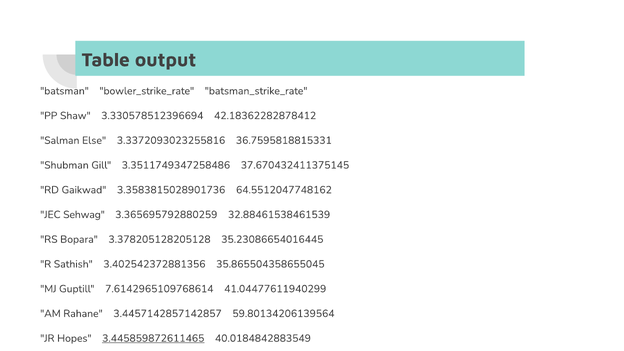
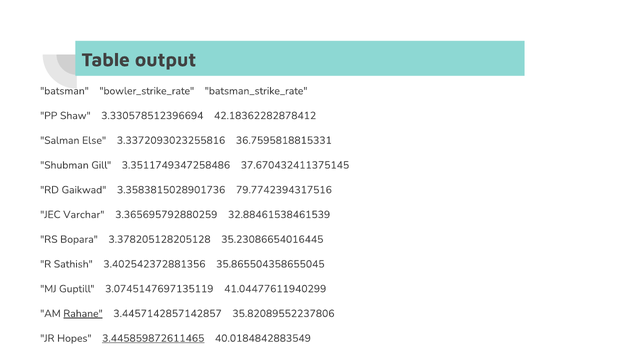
64.5512047748162: 64.5512047748162 -> 79.7742394317516 (284, 190)
Sehwag: Sehwag -> Varchar (84, 215)
7.6142965109768614: 7.6142965109768614 -> 3.0745147697135119 (159, 289)
Rahane underline: none -> present (83, 314)
59.80134206139564: 59.80134206139564 -> 35.82089552237806 (283, 314)
